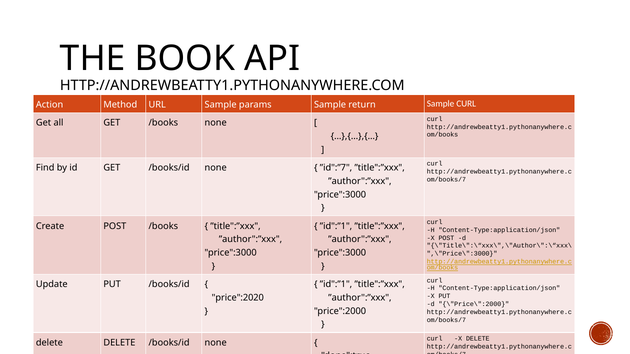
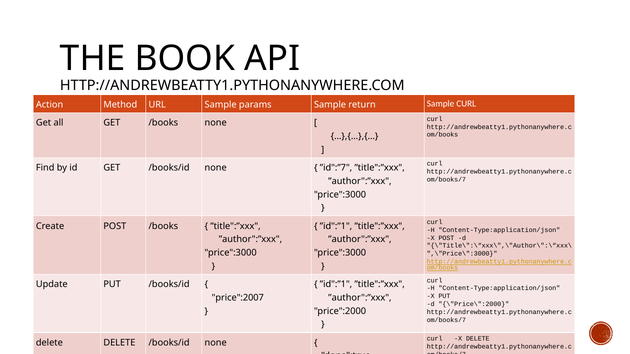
price":2020: price":2020 -> price":2007 (238, 298)
